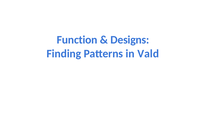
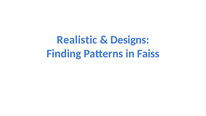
Function: Function -> Realistic (77, 40)
Vald: Vald -> Faiss (148, 54)
